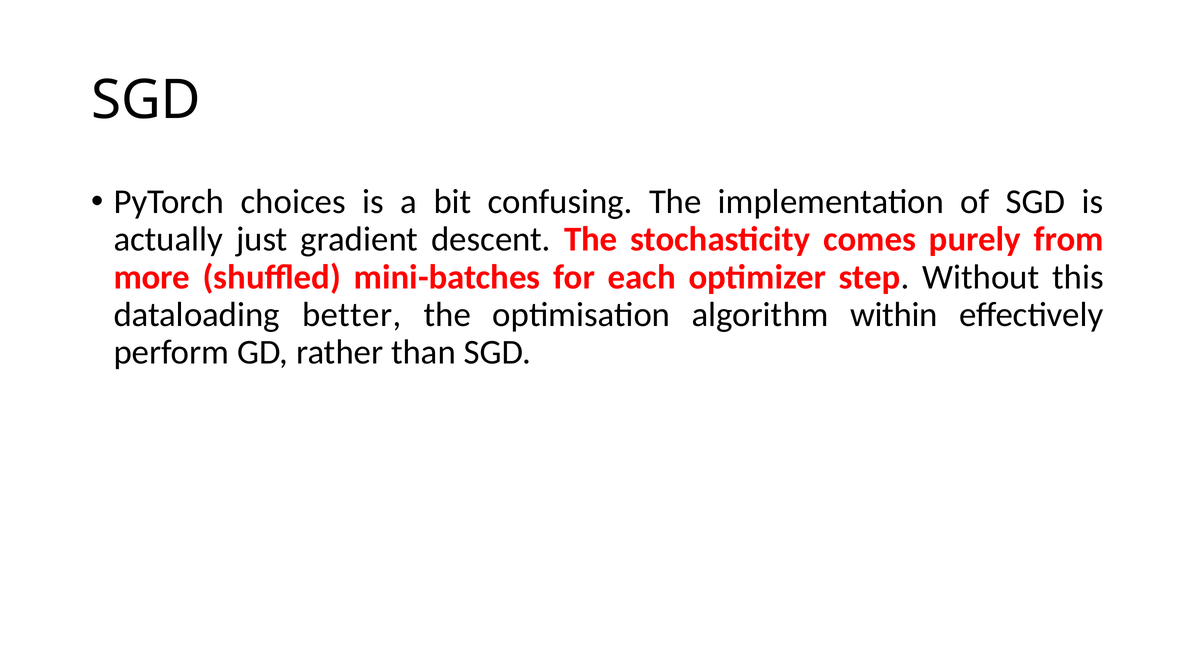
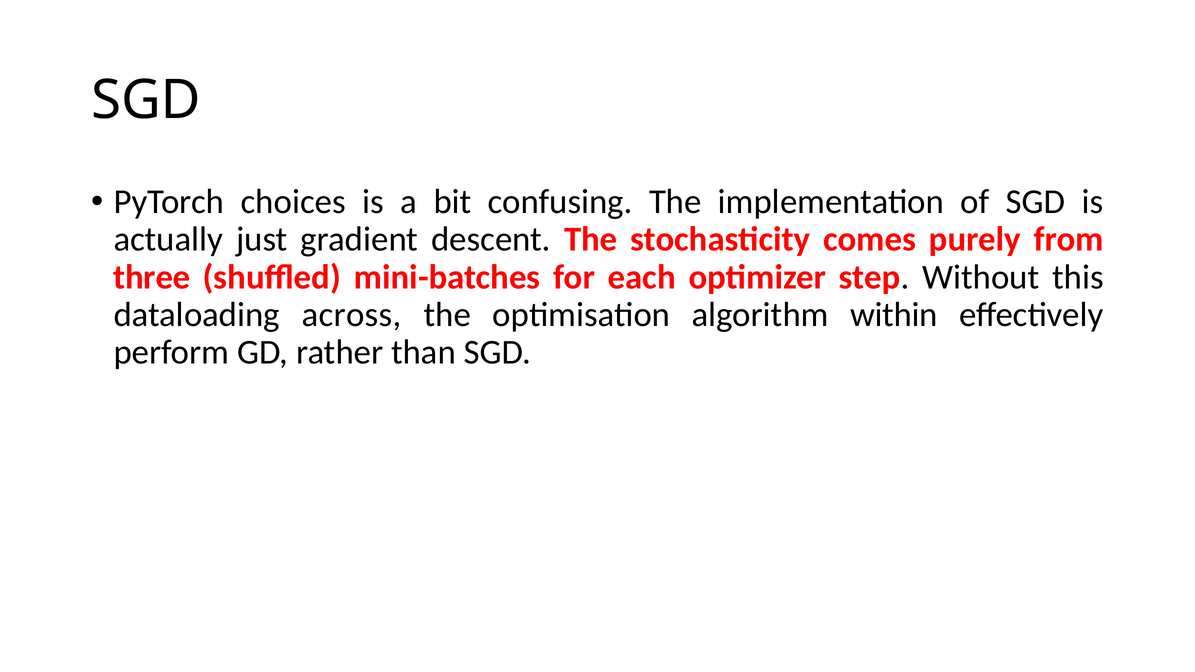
more: more -> three (152, 277)
better: better -> across (352, 315)
